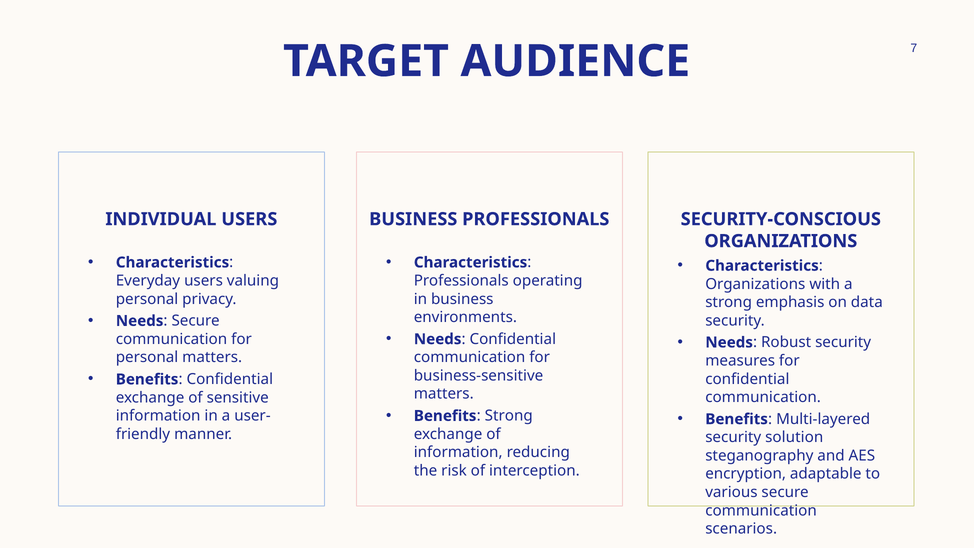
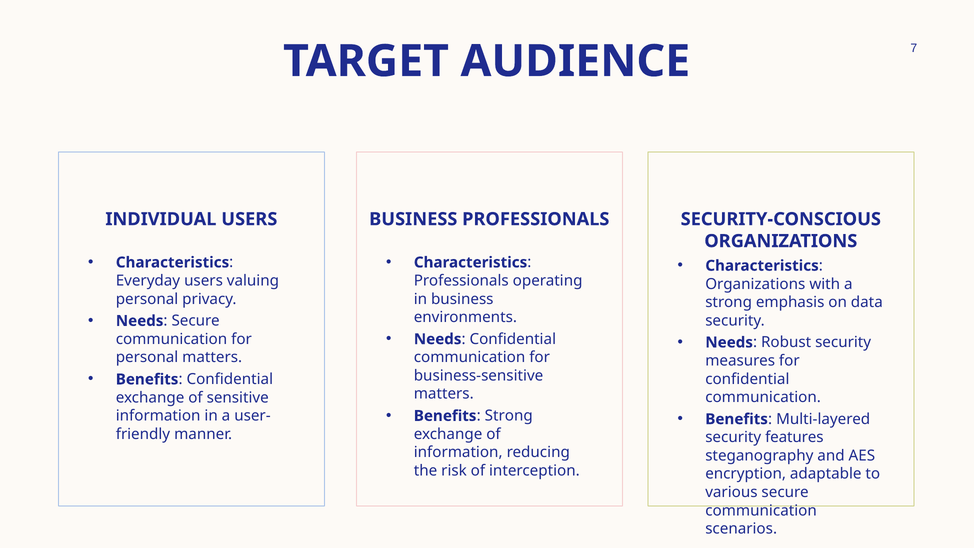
solution: solution -> features (794, 437)
